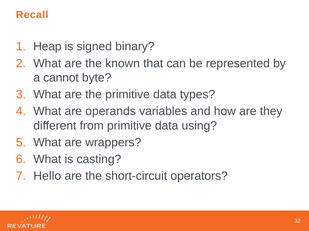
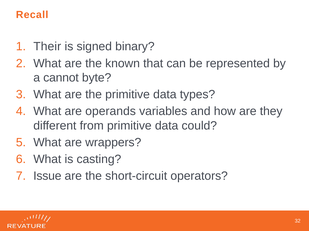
Heap: Heap -> Their (47, 47)
using: using -> could (199, 126)
Hello: Hello -> Issue (47, 177)
